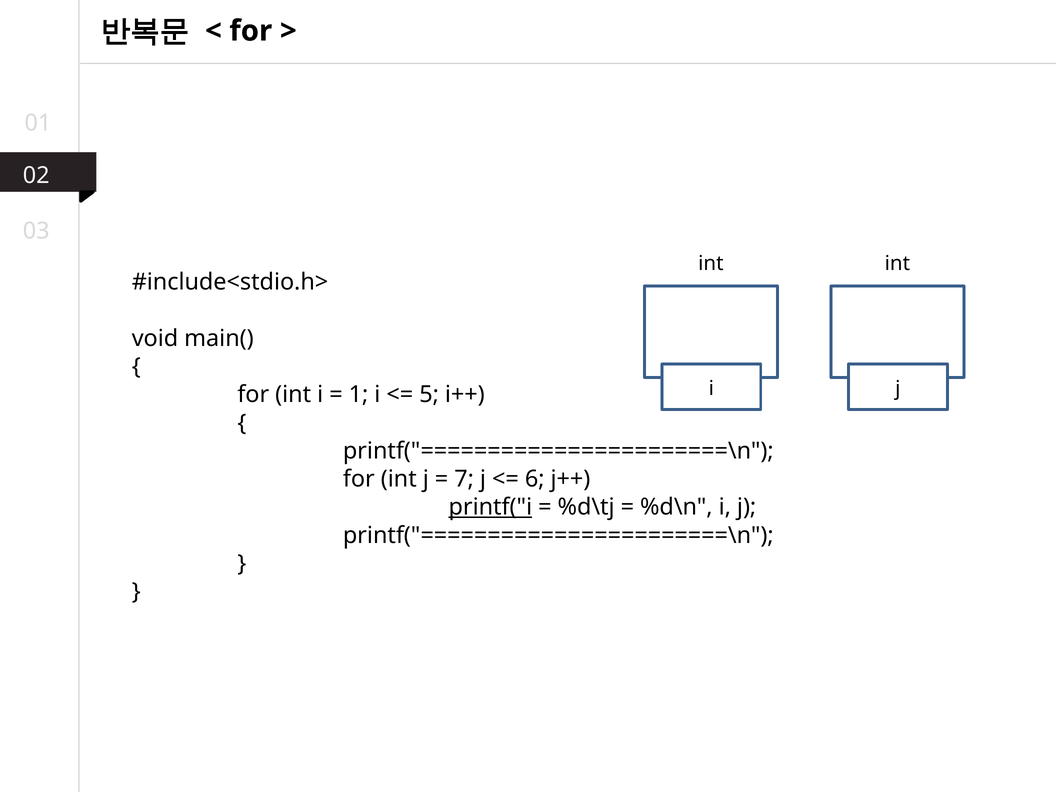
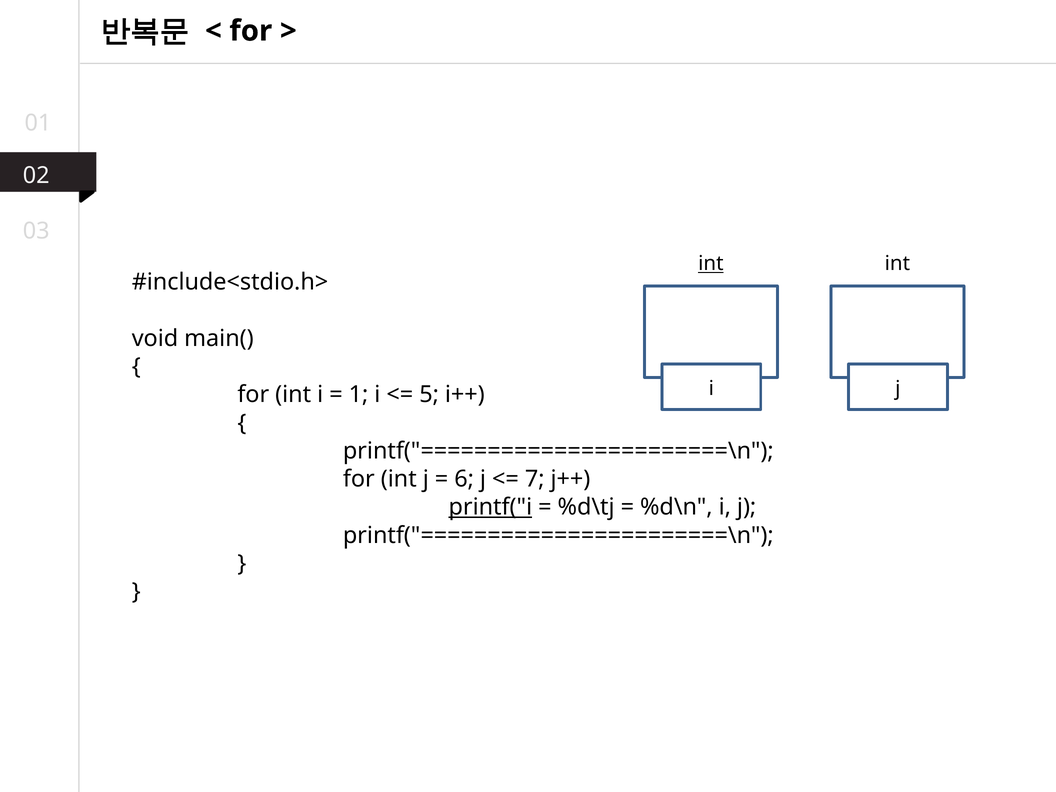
int underline: none -> present (711, 264)
7: 7 -> 6 (464, 479)
6: 6 -> 7 (535, 479)
